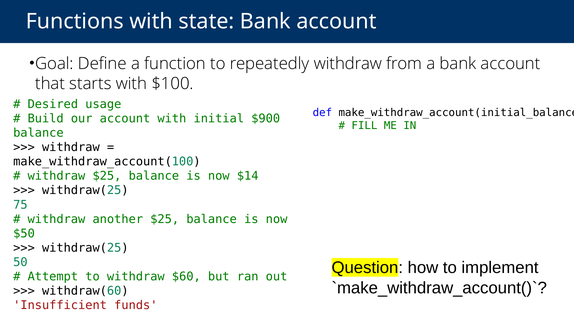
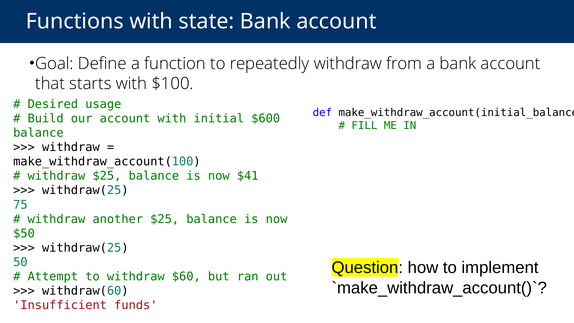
$900: $900 -> $600 (266, 119)
$14: $14 -> $41 (248, 176)
